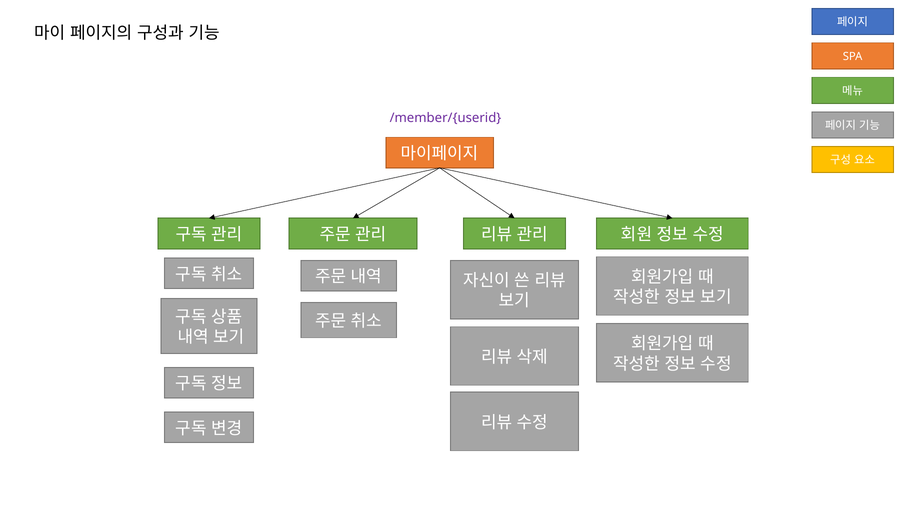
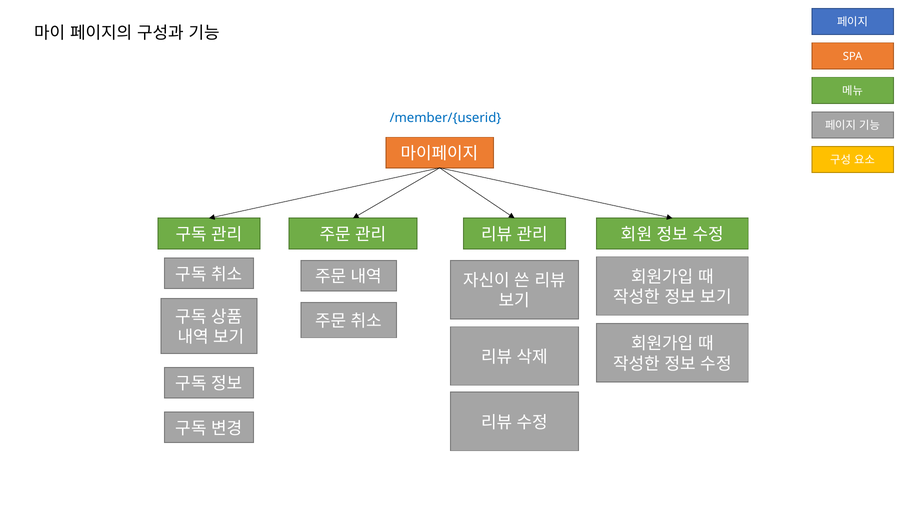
/member/{userid colour: purple -> blue (446, 118)
